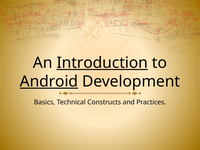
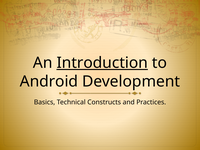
Android underline: present -> none (49, 81)
